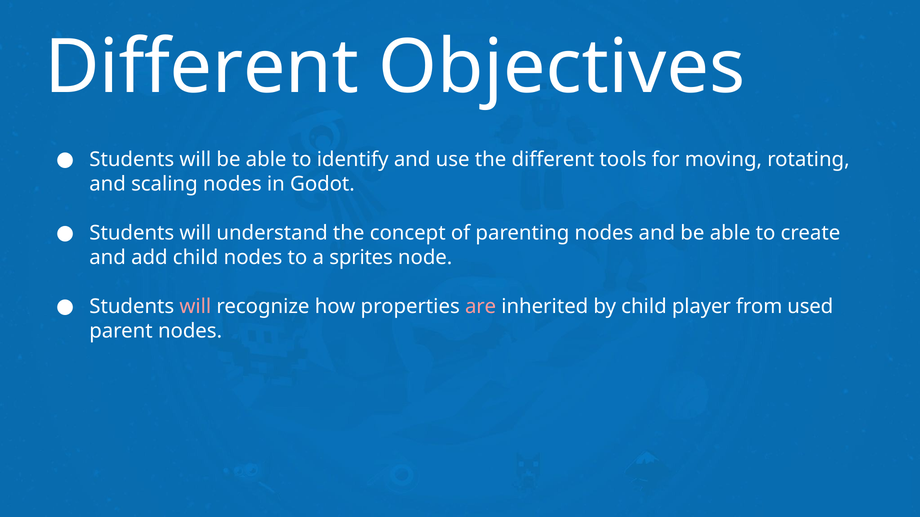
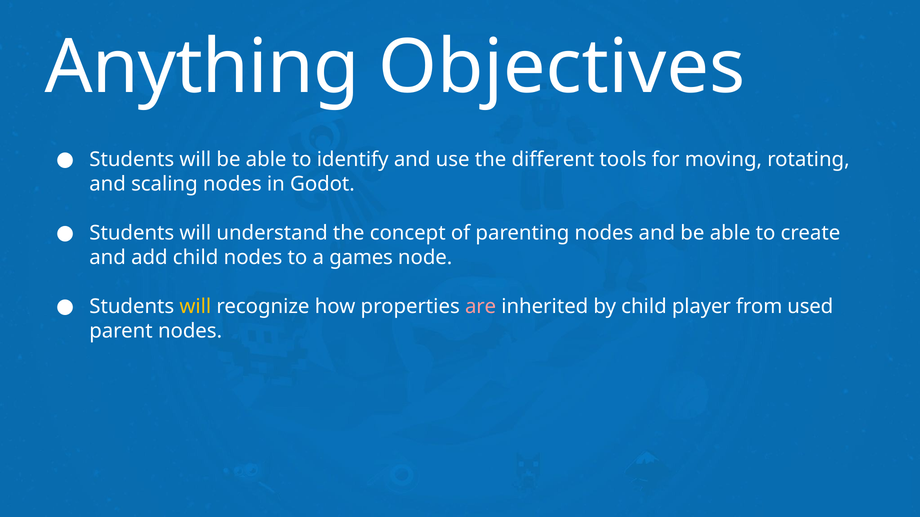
Different: Different -> Anything (202, 68)
sprites: sprites -> games (361, 258)
will colour: pink -> yellow (195, 307)
